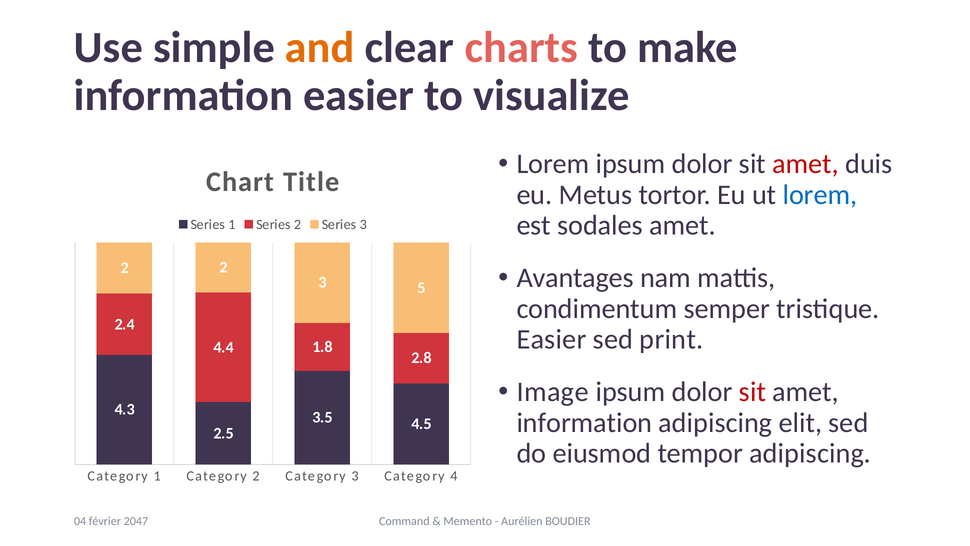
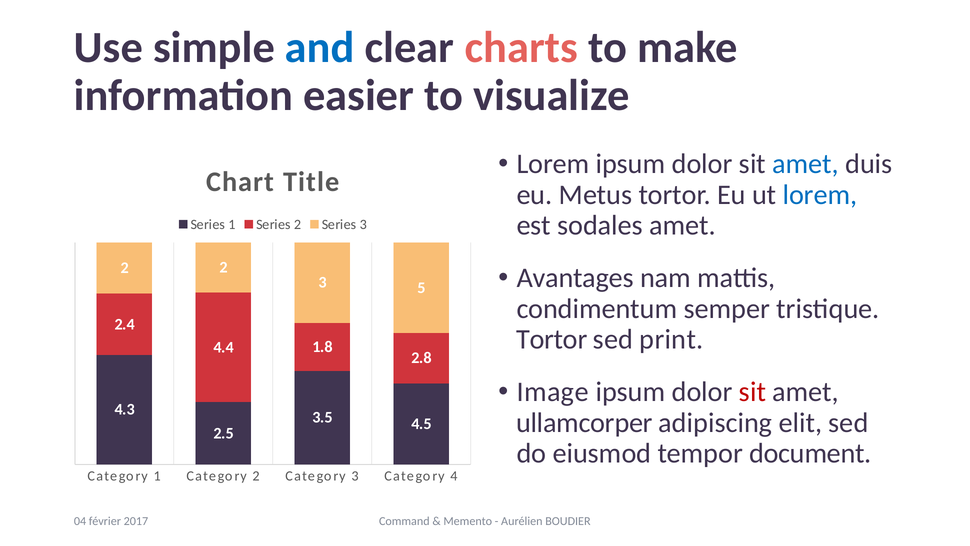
and colour: orange -> blue (320, 47)
amet colour: red -> blue (806, 164)
Easier: Easier -> Tortor (552, 339)
information: information -> ullamcorper (584, 422)
tempor adipiscing: adipiscing -> document (810, 453)
2047: 2047 -> 2017 (136, 521)
